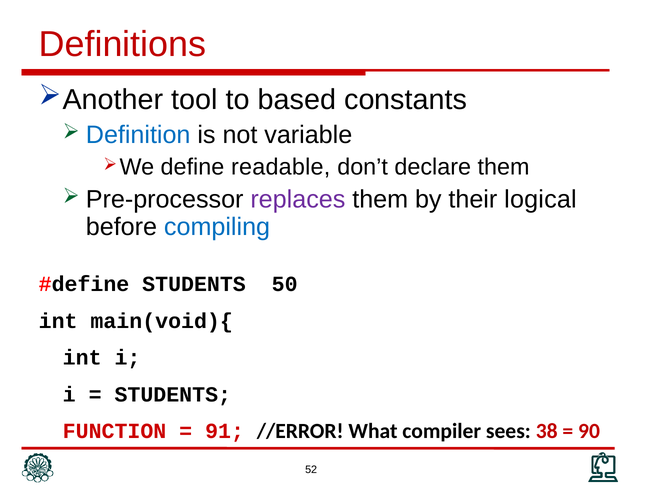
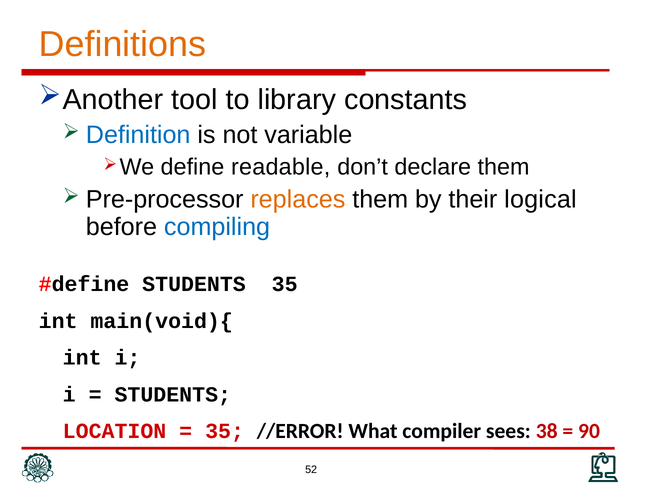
Definitions colour: red -> orange (122, 44)
based: based -> library (297, 99)
replaces colour: purple -> orange (298, 199)
STUDENTS 50: 50 -> 35 (285, 284)
FUNCTION: FUNCTION -> LOCATION (115, 431)
91: 91 -> 35 (225, 431)
